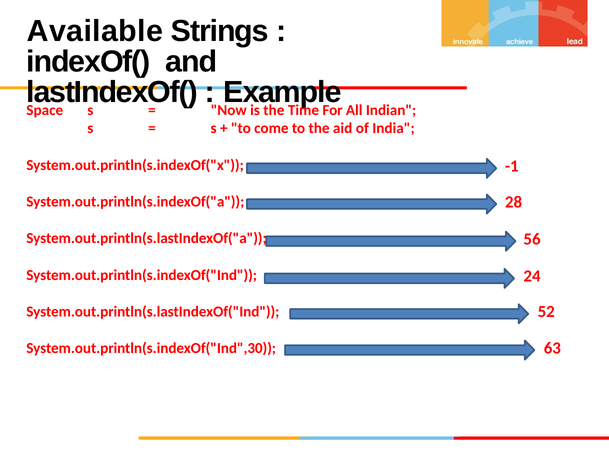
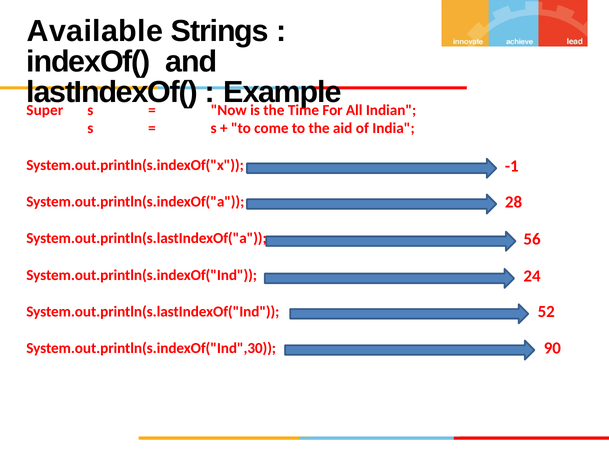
Space: Space -> Super (45, 110)
63: 63 -> 90 (552, 348)
